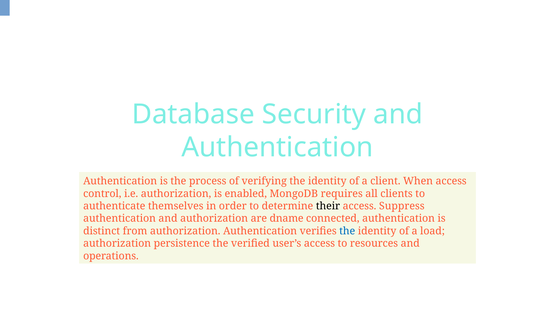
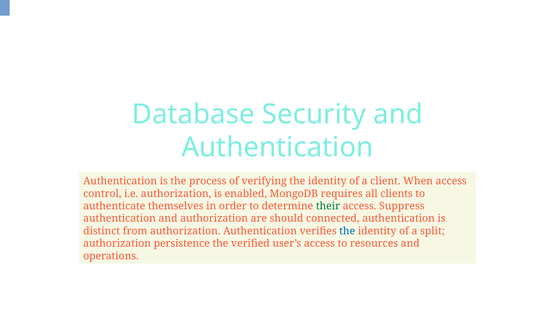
their colour: black -> green (328, 206)
dname: dname -> should (287, 219)
load: load -> split (432, 231)
